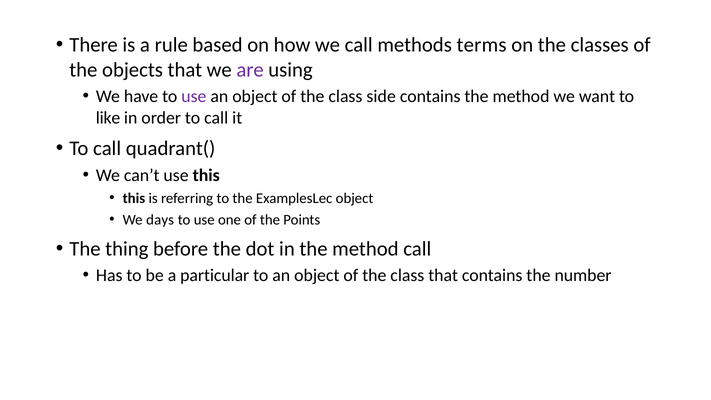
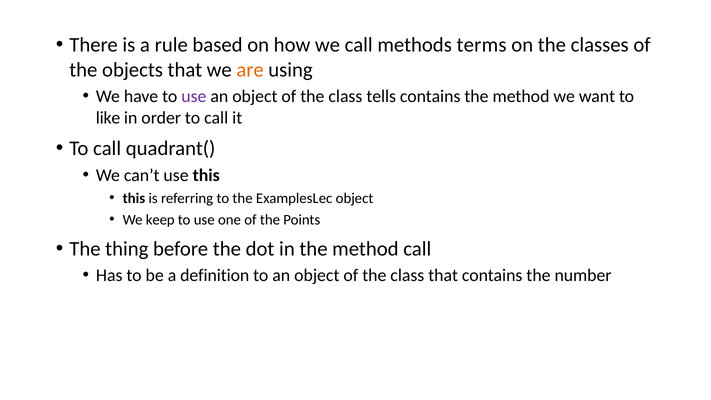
are colour: purple -> orange (250, 70)
side: side -> tells (381, 97)
days: days -> keep (160, 220)
particular: particular -> definition (215, 275)
